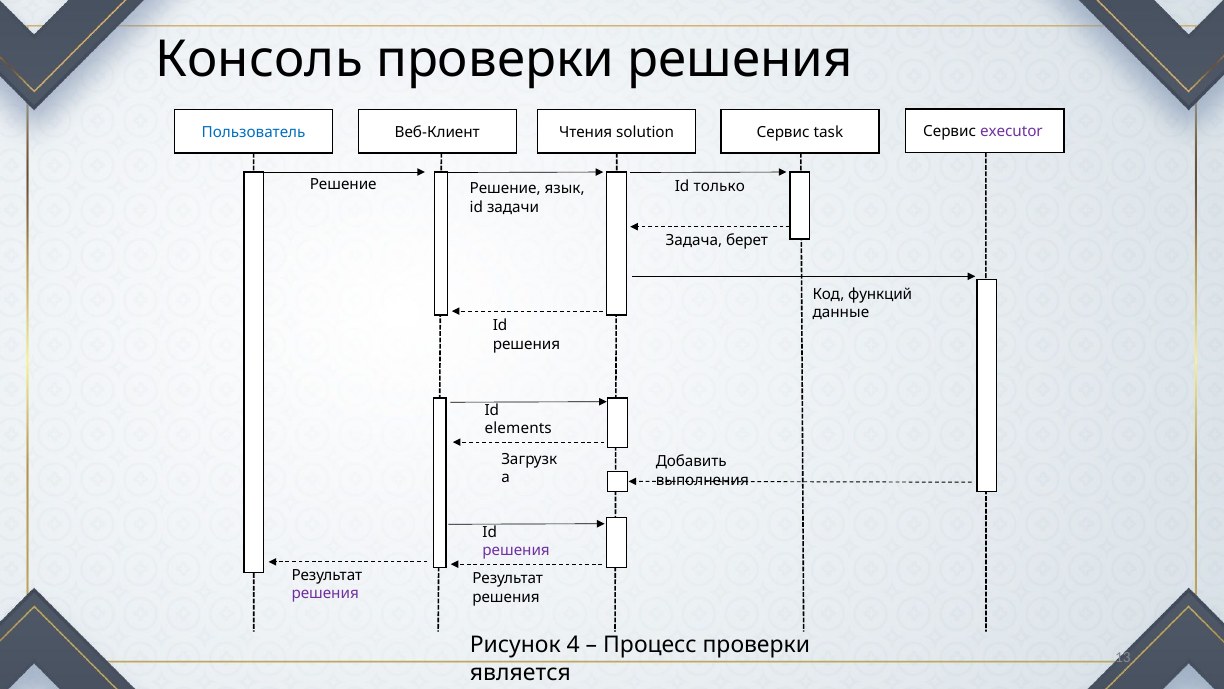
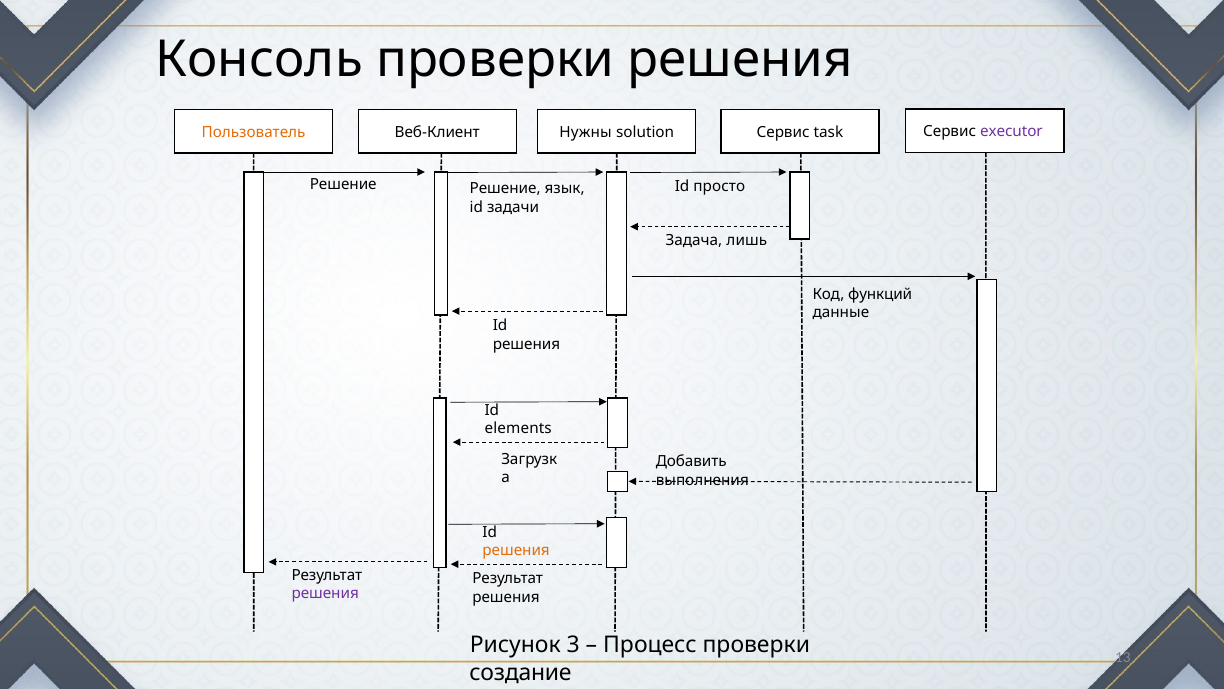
Пользователь colour: blue -> orange (254, 132)
Чтения: Чтения -> Нужны (586, 132)
только: только -> просто (719, 187)
берет: берет -> лишь (747, 240)
решения colour: purple -> orange (516, 550)
4: 4 -> 3 (573, 645)
является: является -> создание (520, 672)
